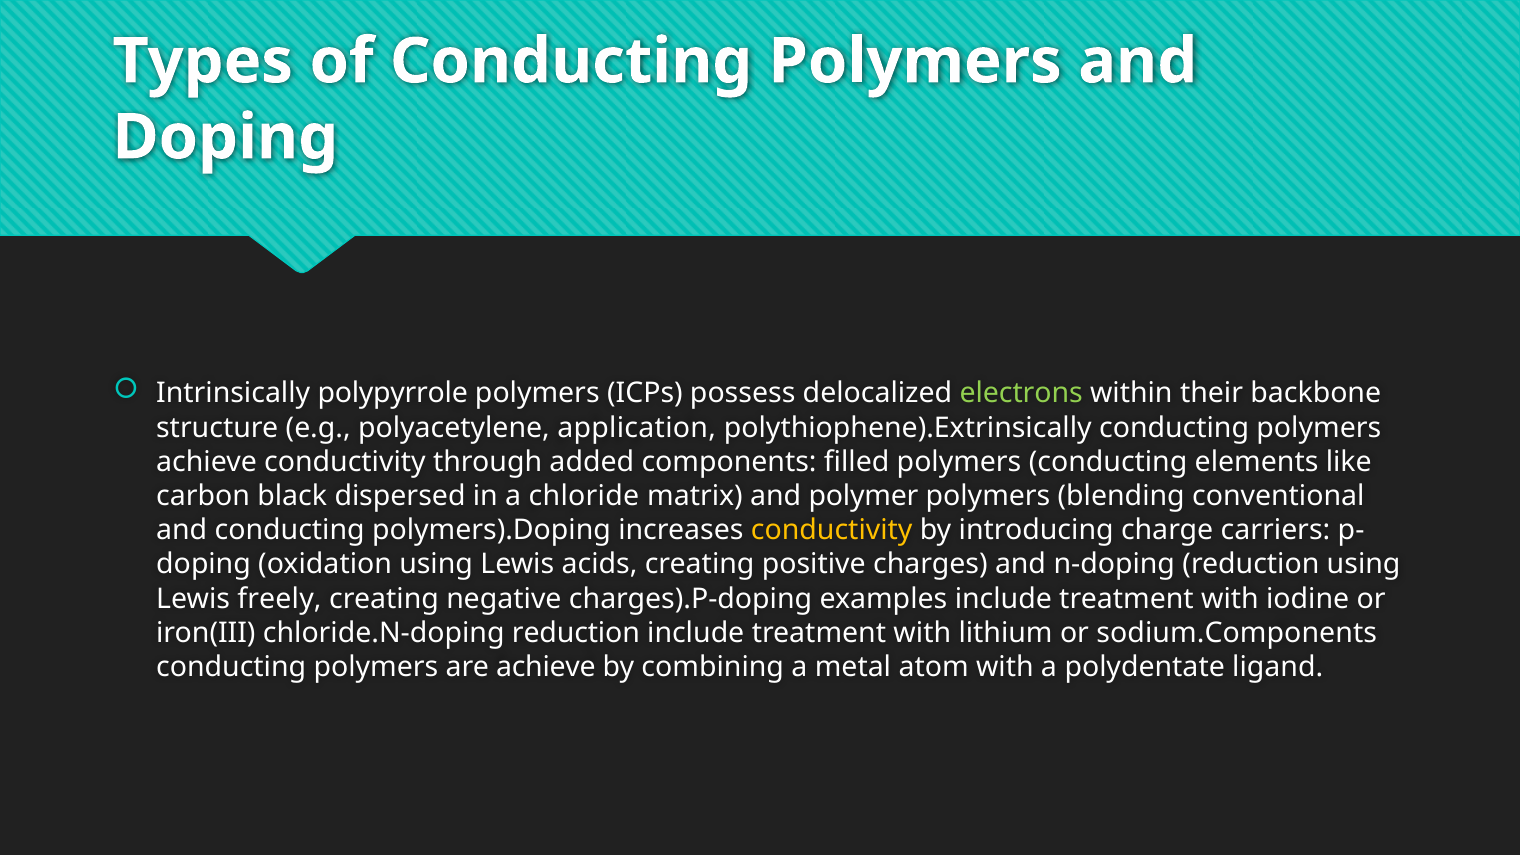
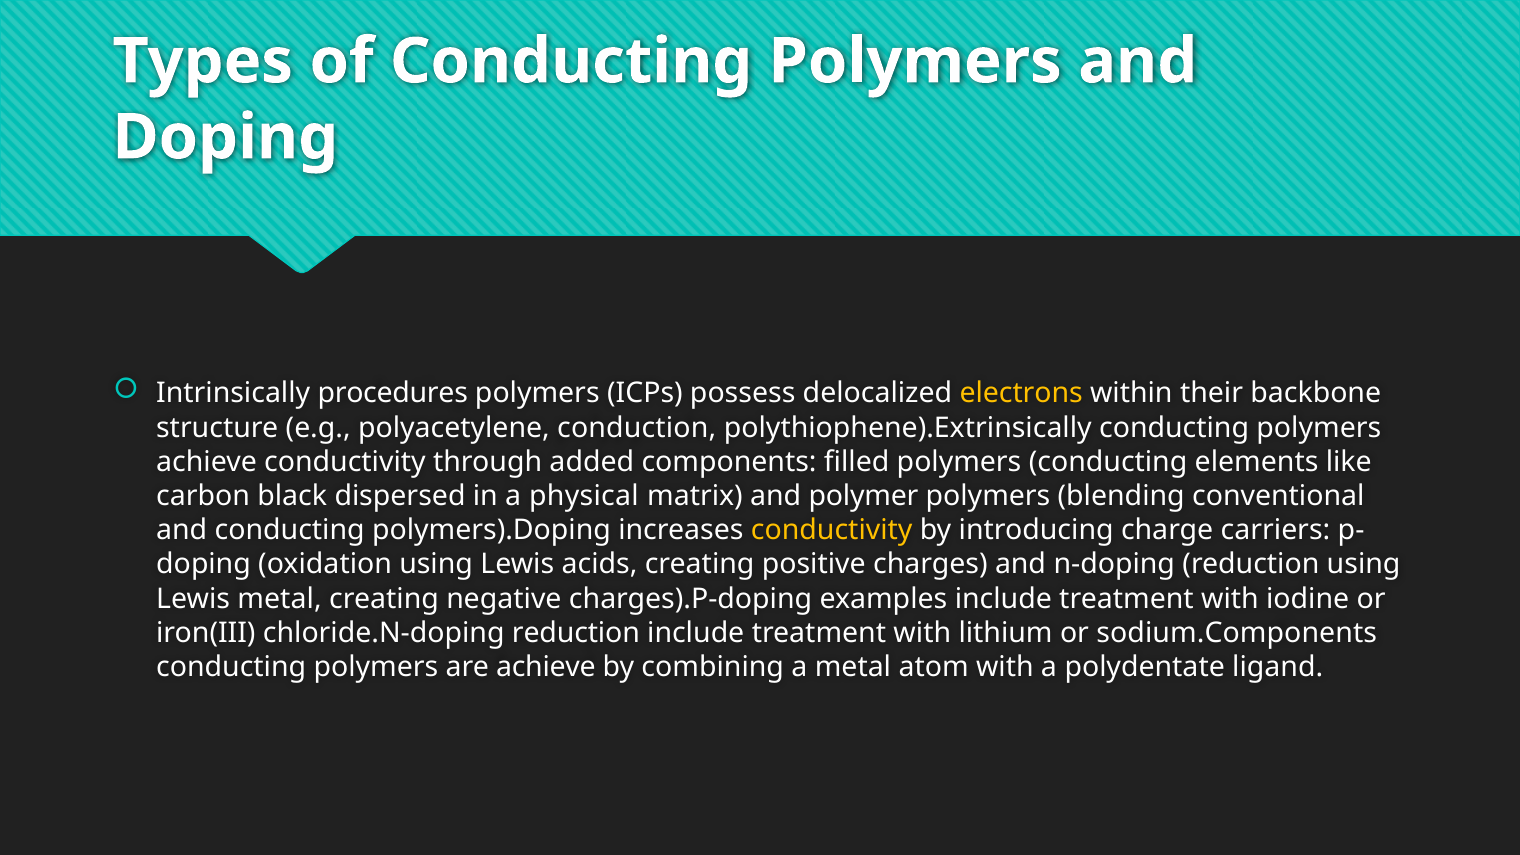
polypyrrole: polypyrrole -> procedures (393, 394)
electrons colour: light green -> yellow (1021, 394)
application: application -> conduction (637, 428)
chloride: chloride -> physical (584, 496)
Lewis freely: freely -> metal (280, 599)
